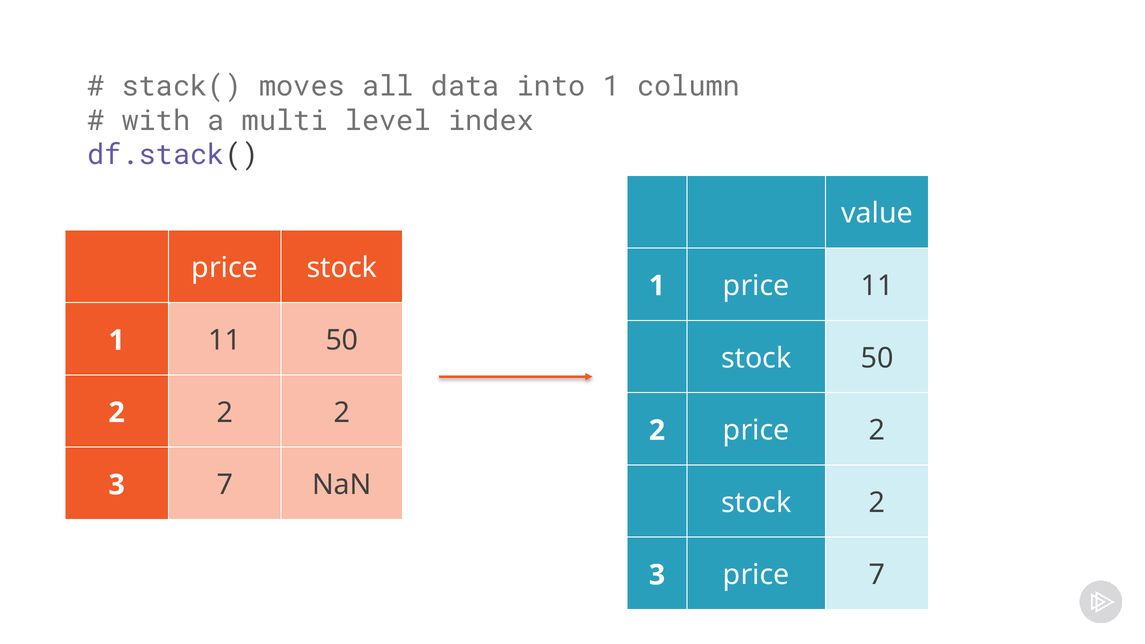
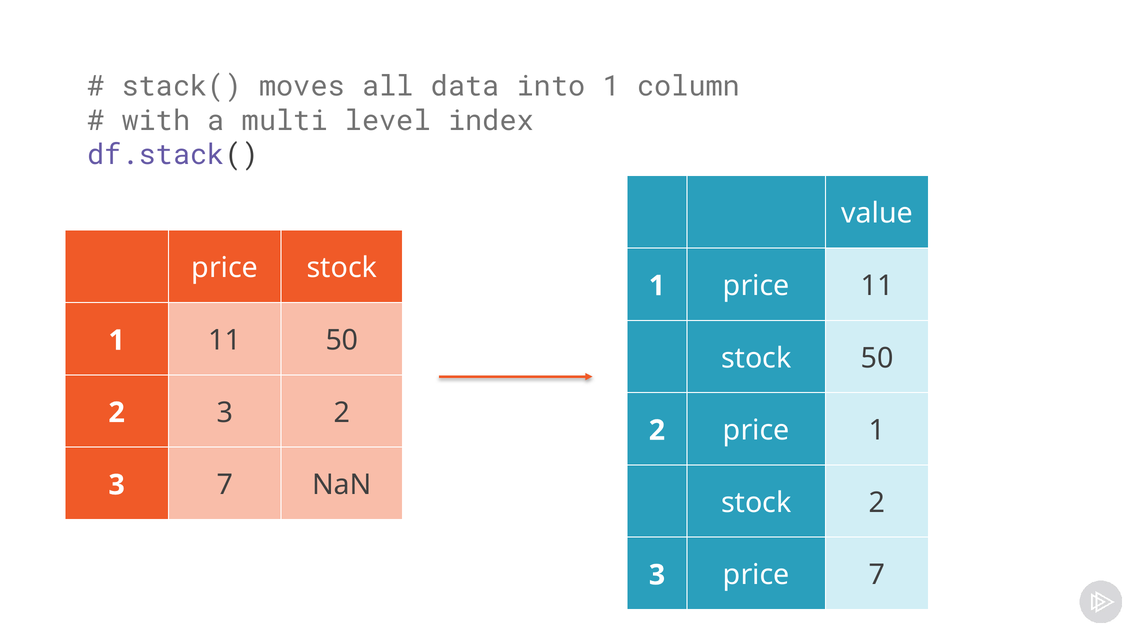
2: 2 -> 3 (225, 413)
price 2: 2 -> 1 (877, 430)
